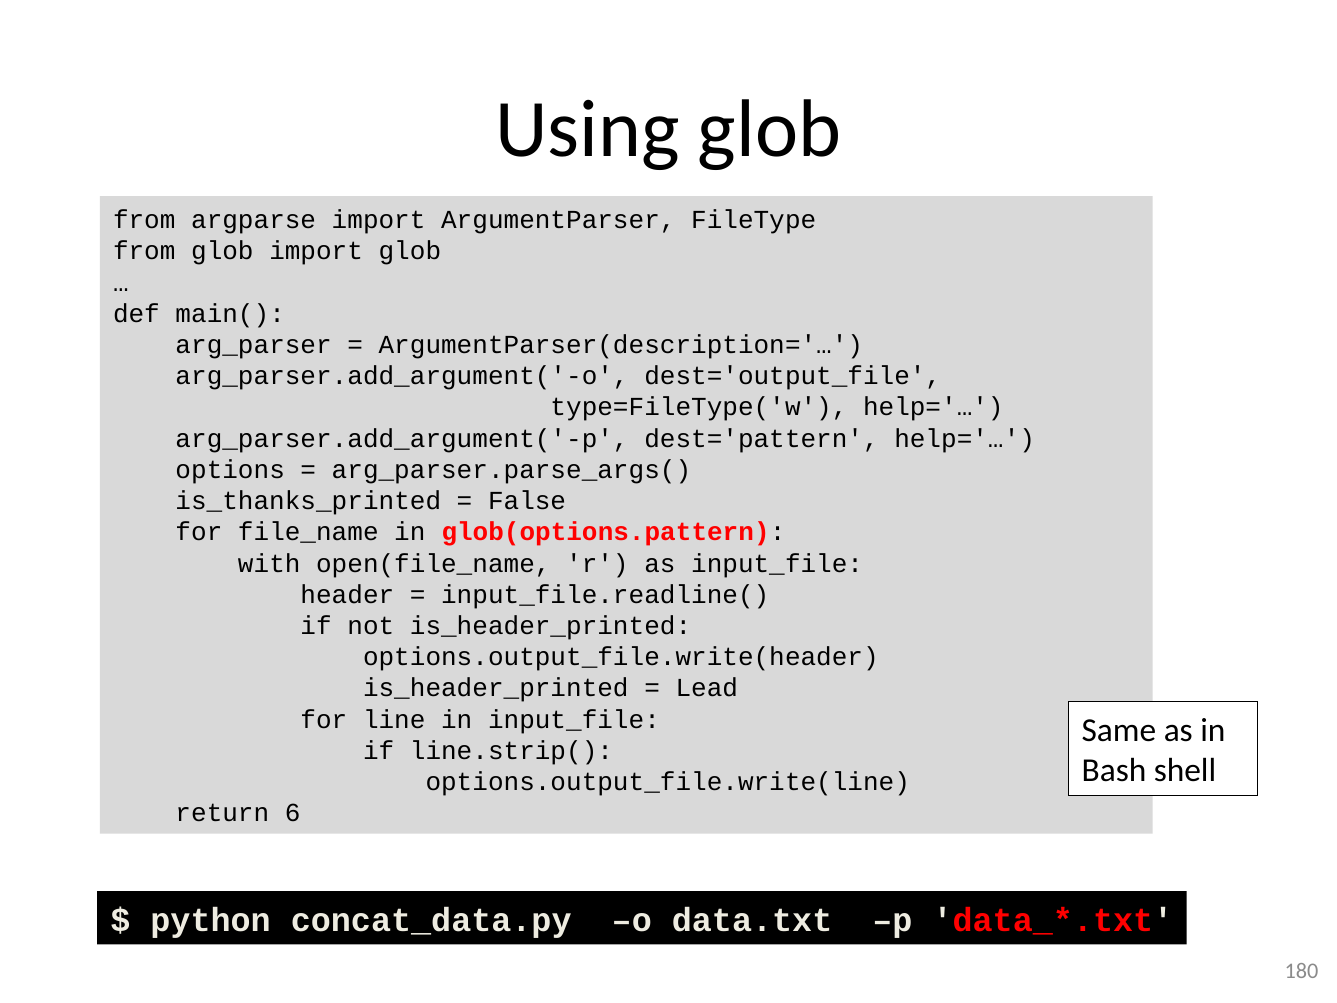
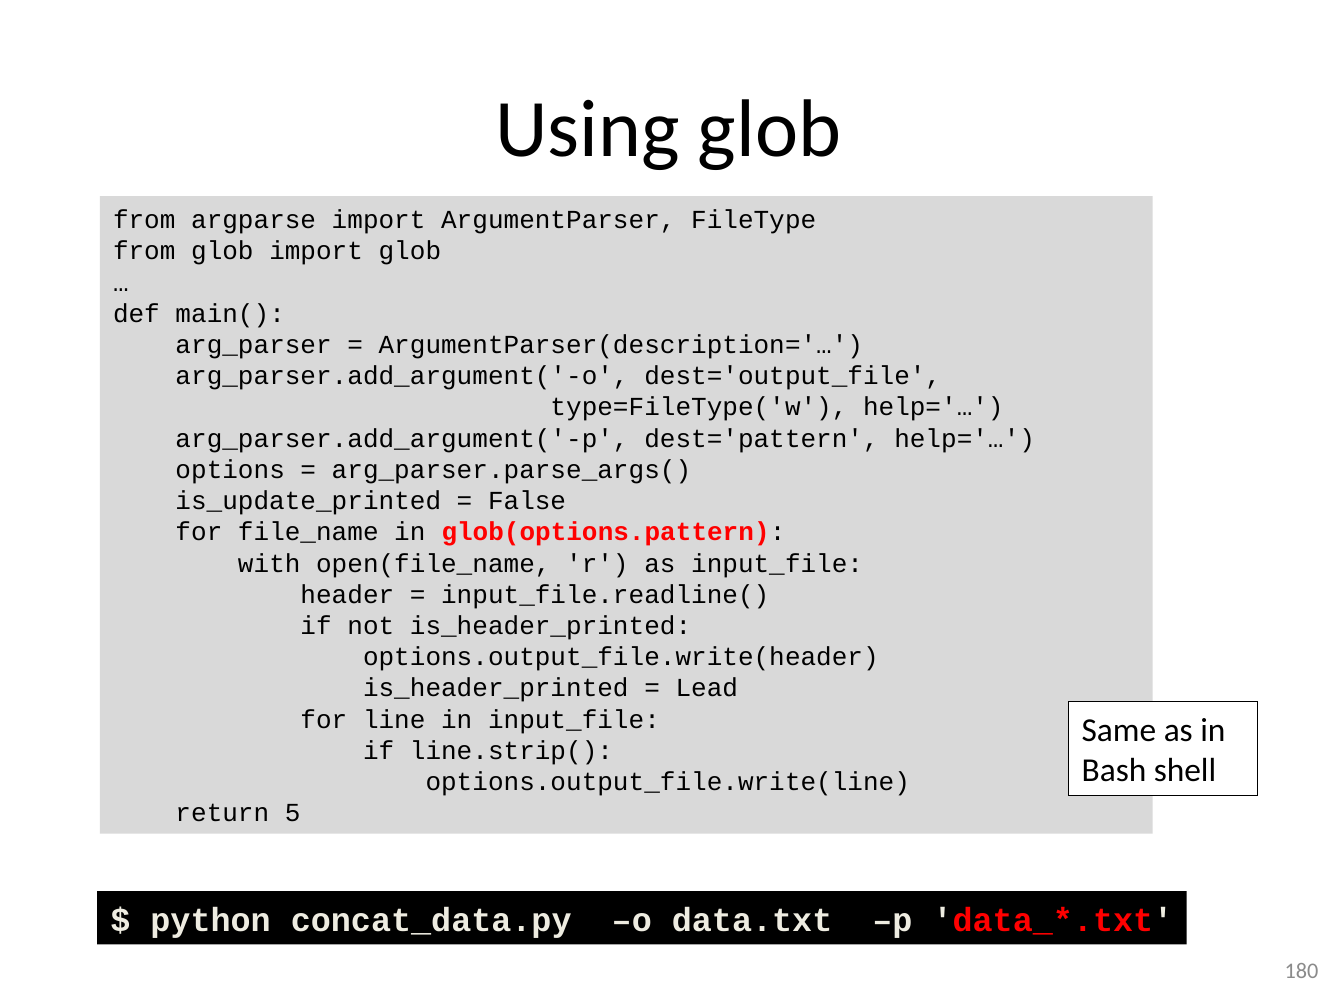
is_thanks_printed: is_thanks_printed -> is_update_printed (308, 501)
6: 6 -> 5 (293, 813)
